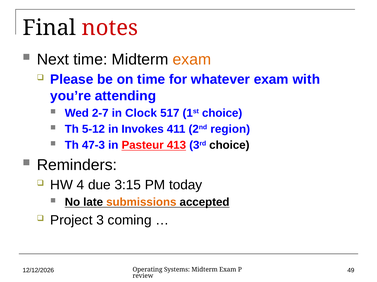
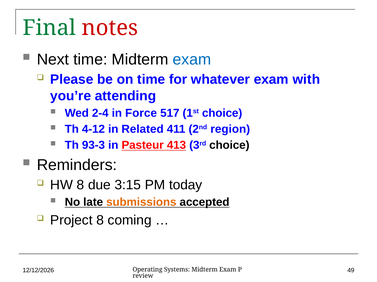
Final colour: black -> green (49, 28)
exam colour: orange -> blue (192, 60)
2-7: 2-7 -> 2-4 (100, 113)
Clock: Clock -> Force (141, 113)
5-12: 5-12 -> 4-12 (93, 129)
Invokes: Invokes -> Related (143, 129)
47-3: 47-3 -> 93-3 (93, 146)
HW 4: 4 -> 8 (80, 185)
Project 3: 3 -> 8 (100, 221)
